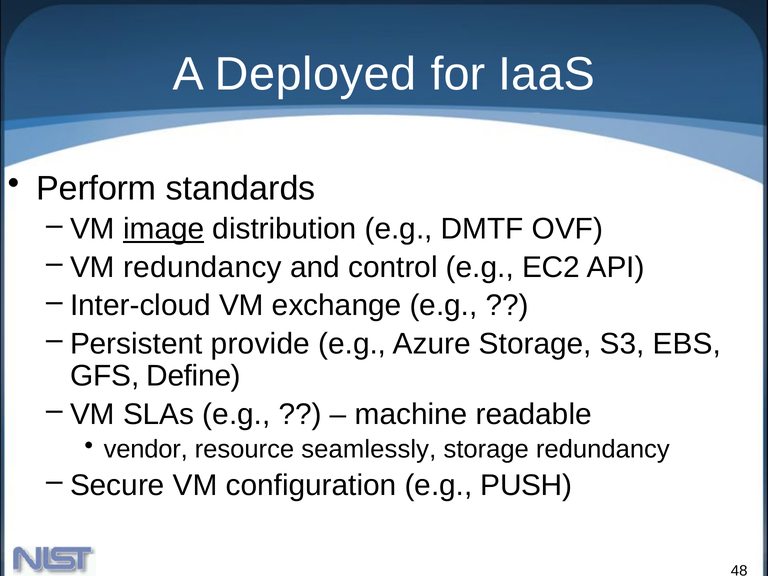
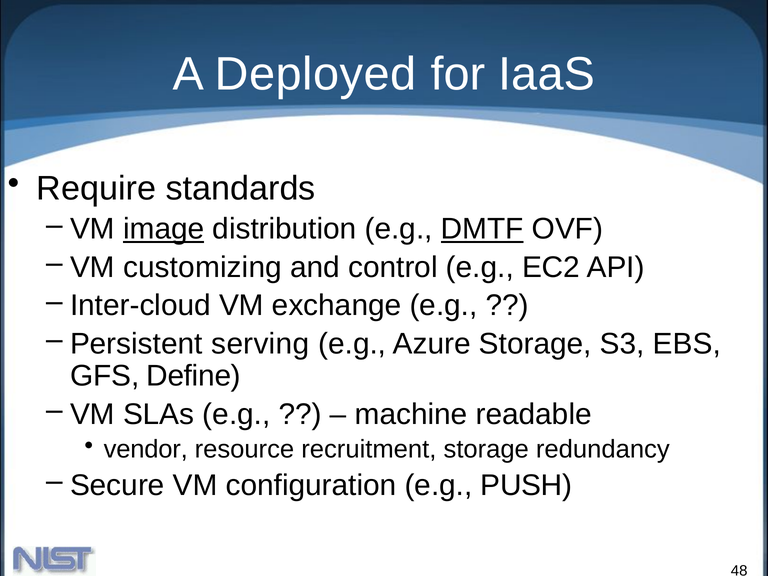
Perform: Perform -> Require (96, 188)
DMTF underline: none -> present (482, 229)
VM redundancy: redundancy -> customizing (203, 267)
provide: provide -> serving (260, 344)
seamlessly: seamlessly -> recruitment (369, 449)
